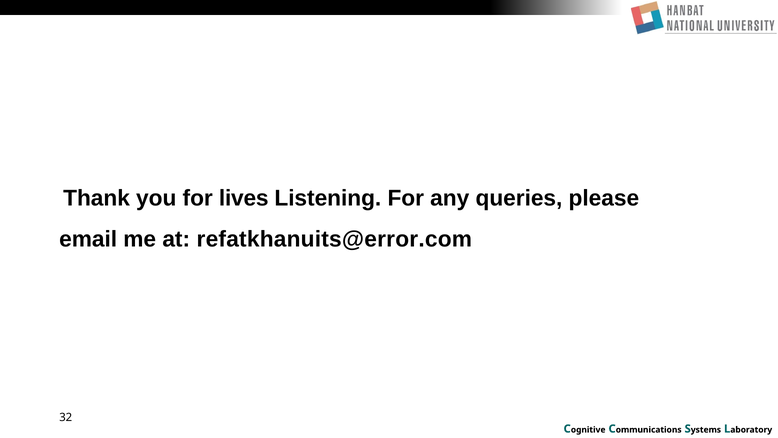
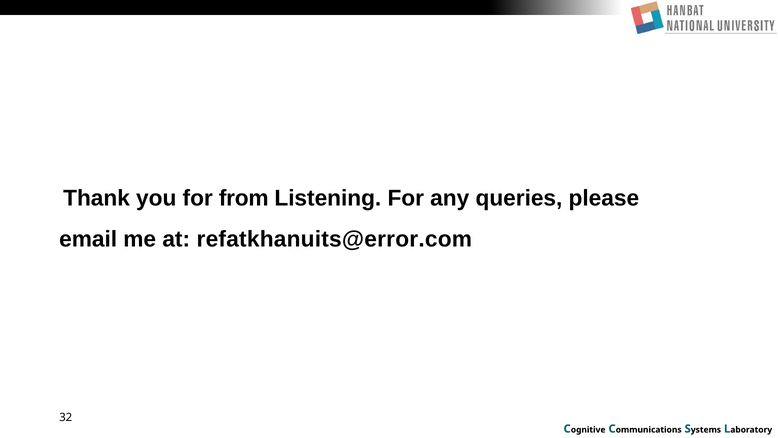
lives: lives -> from (244, 198)
